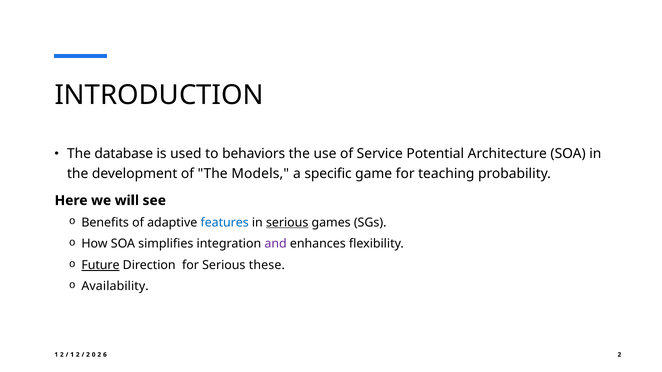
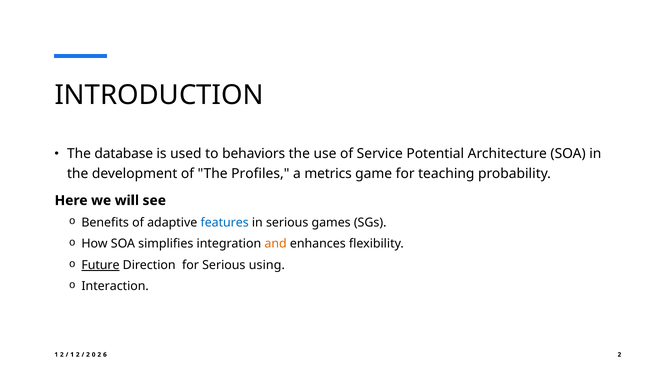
Models: Models -> Profiles (260, 174)
specific: specific -> metrics (328, 174)
serious underline: present -> none (287, 223)
and colour: purple -> orange (276, 244)
these: these -> using (267, 265)
Availability: Availability -> Interaction (115, 287)
